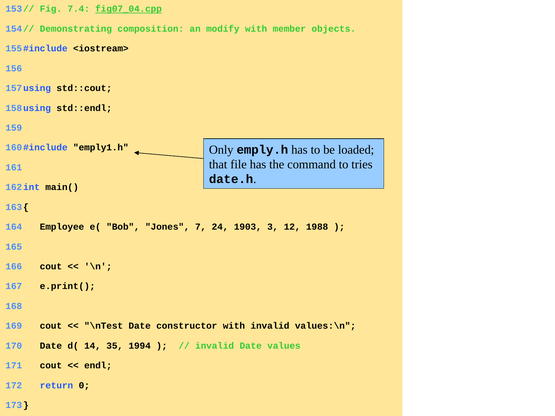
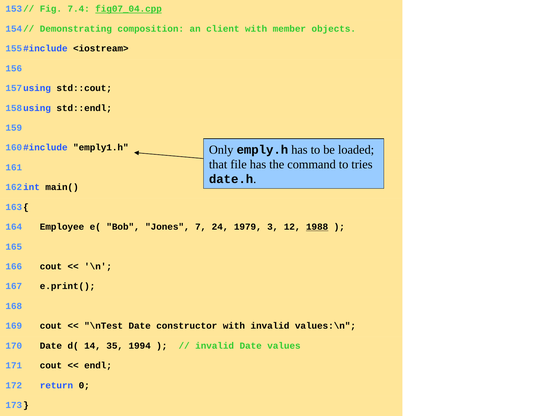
modify: modify -> client (223, 29)
1903: 1903 -> 1979 (248, 227)
1988 underline: none -> present (317, 227)
